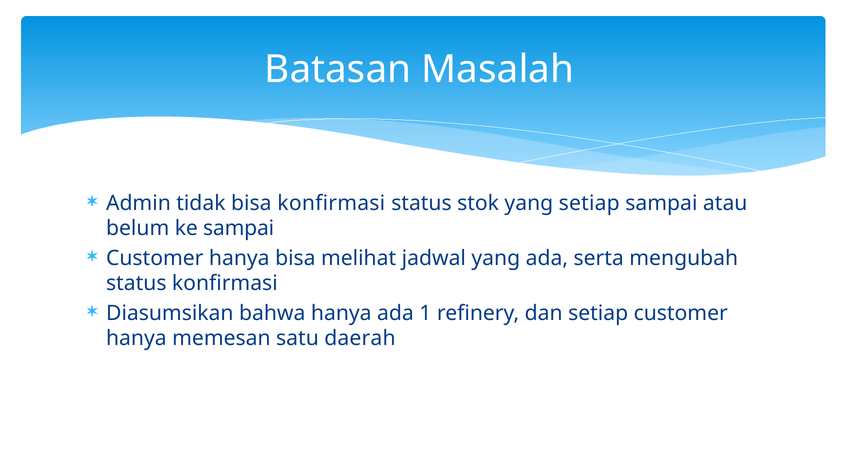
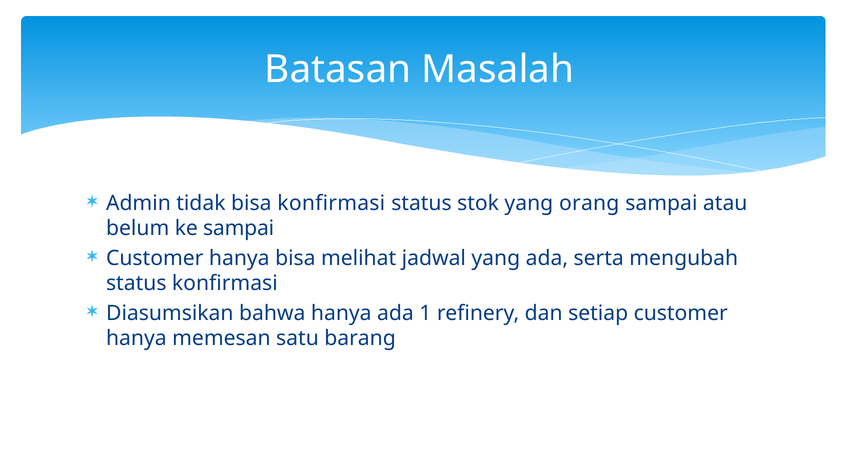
yang setiap: setiap -> orang (589, 203)
daerah: daerah -> barang (360, 338)
